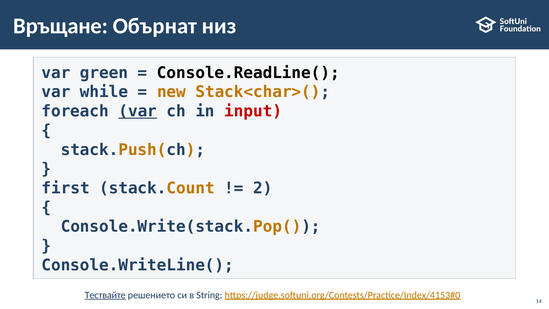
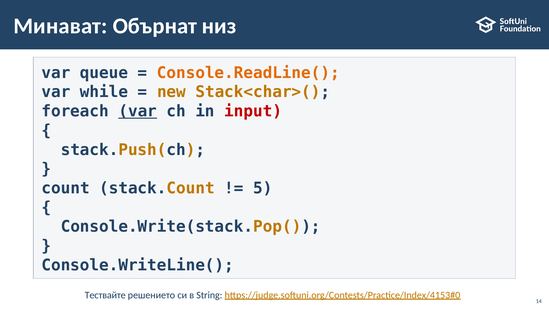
Връщане: Връщане -> Минават (60, 26)
green: green -> queue (104, 73)
Console.ReadLine( colour: black -> orange (248, 73)
first: first -> count (66, 188)
2: 2 -> 5 (263, 188)
Тествайте underline: present -> none (105, 295)
